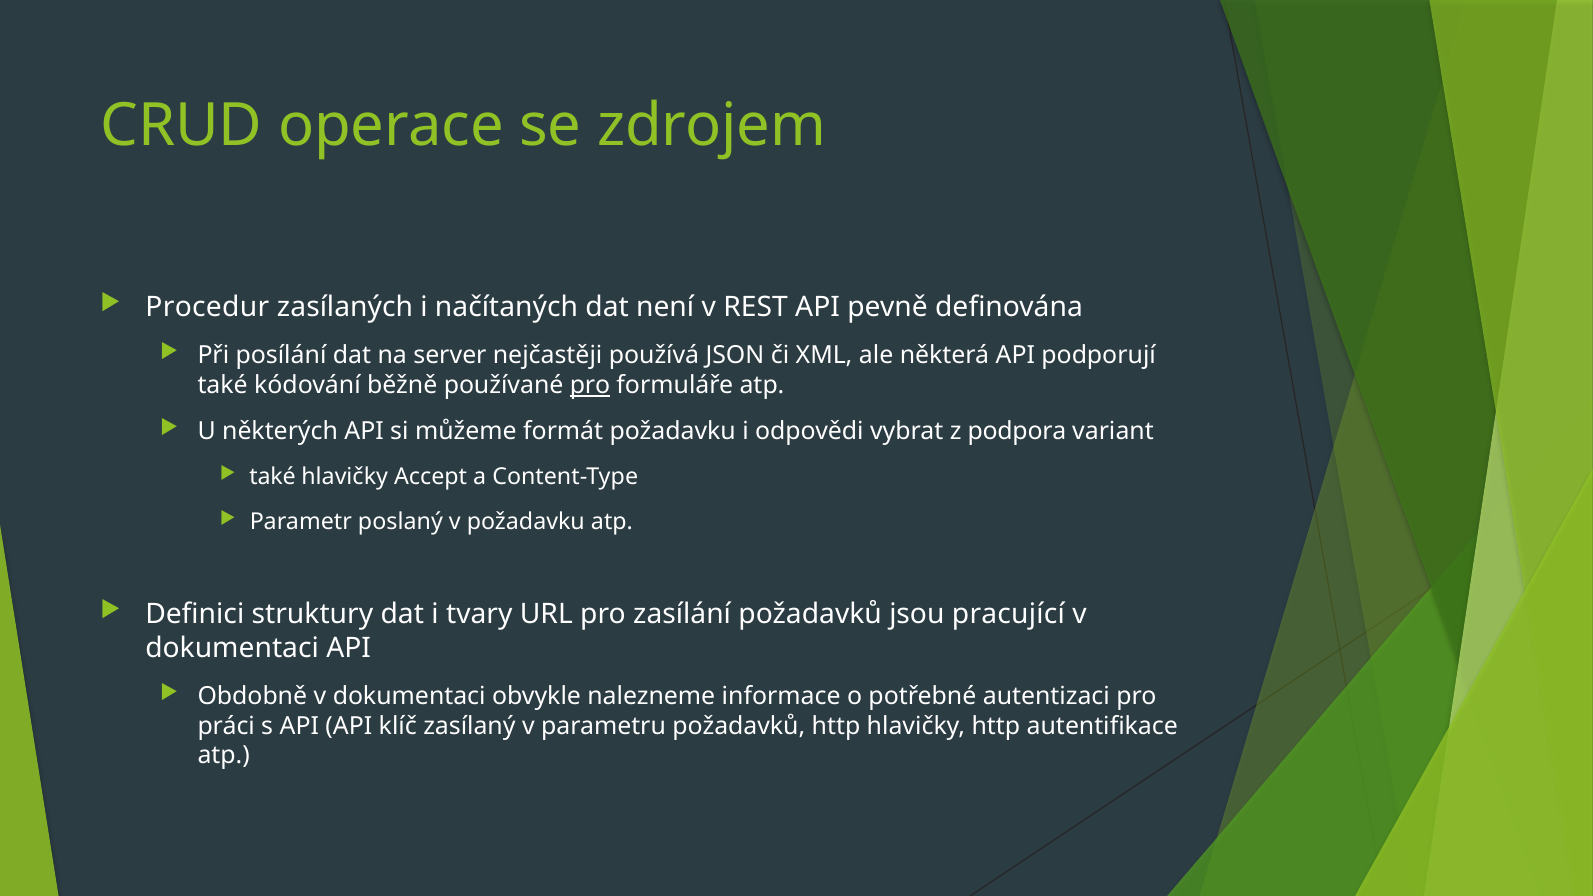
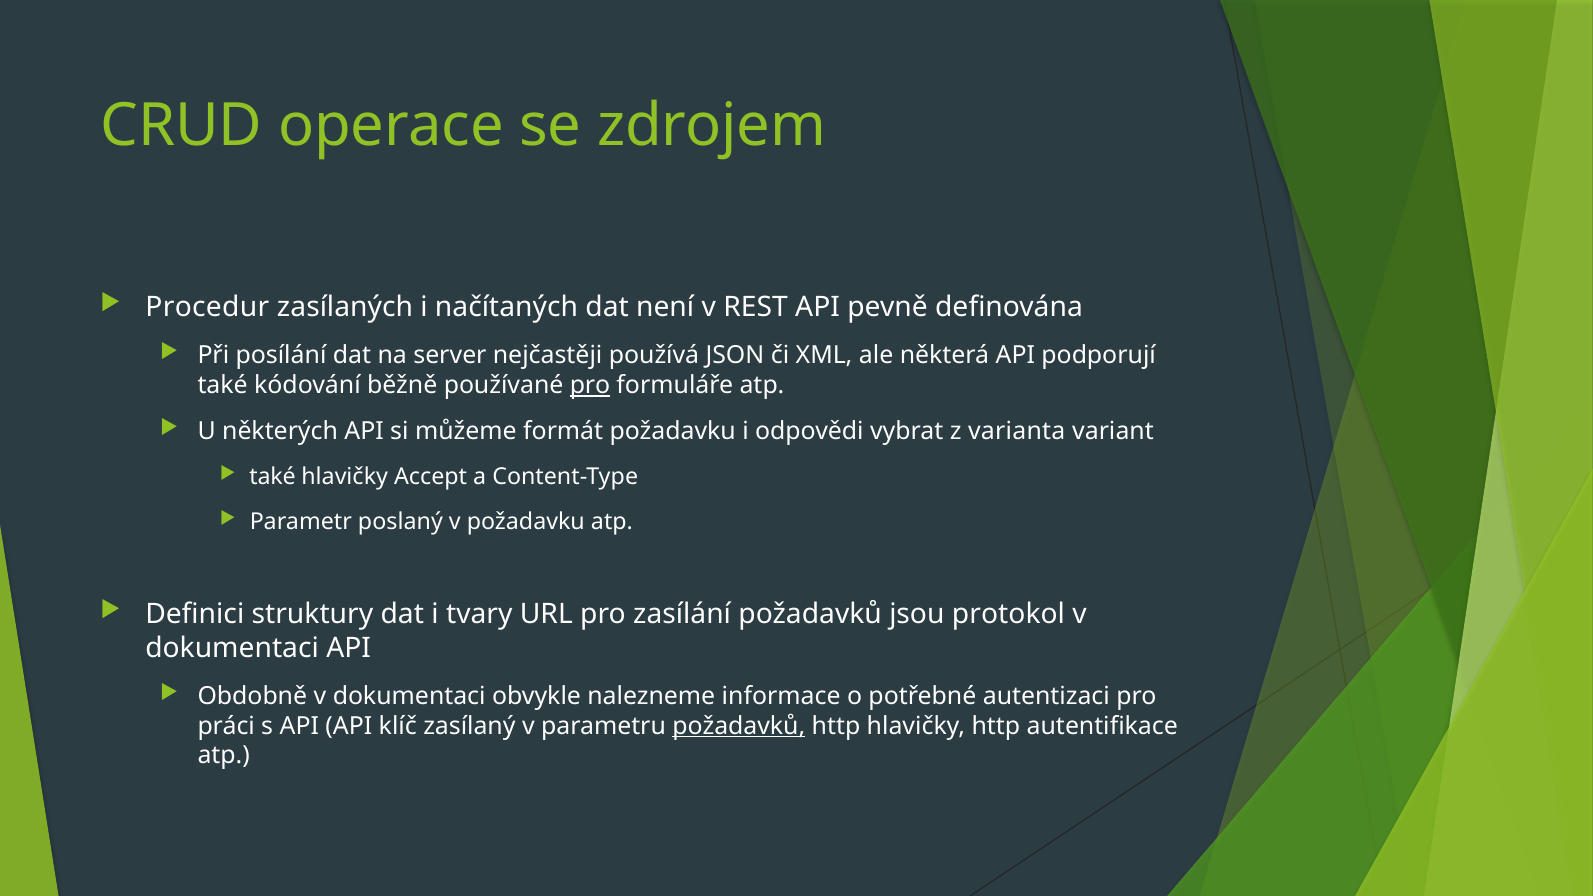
podpora: podpora -> varianta (1017, 432)
pracující: pracující -> protokol (1008, 614)
požadavků underline: none -> present (739, 726)
